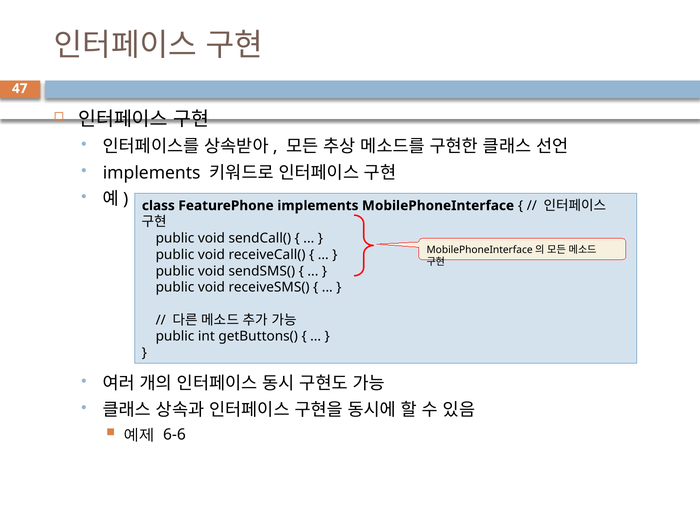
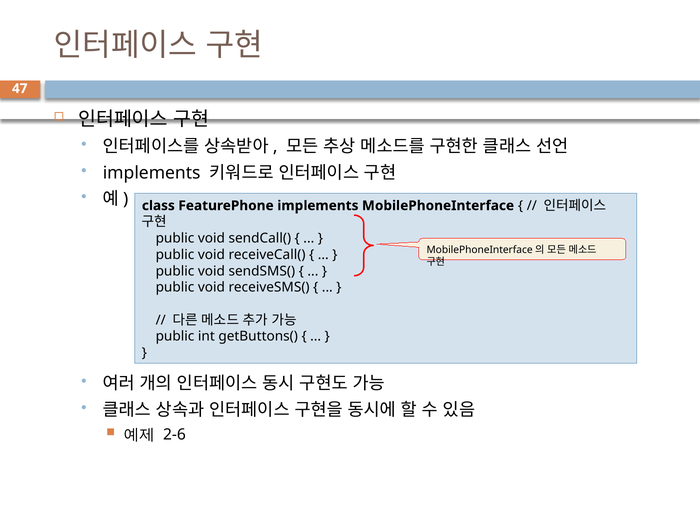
6-6: 6-6 -> 2-6 (174, 434)
